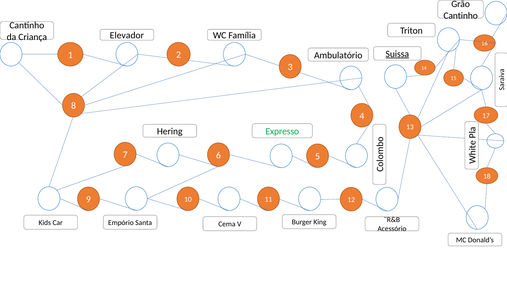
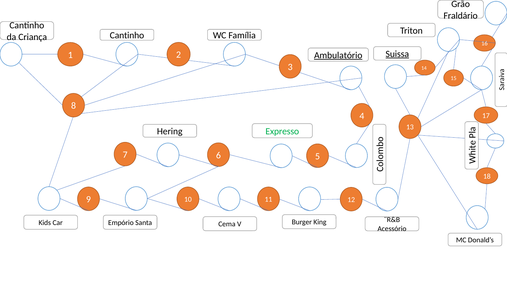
Cantinho: Cantinho -> Fraldário (461, 16)
Criança Elevador: Elevador -> Cantinho (127, 35)
Ambulatório underline: none -> present (338, 55)
